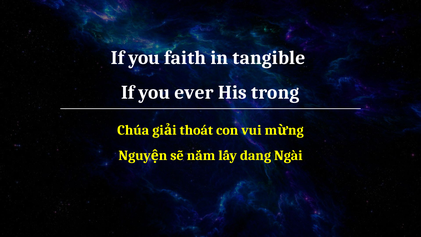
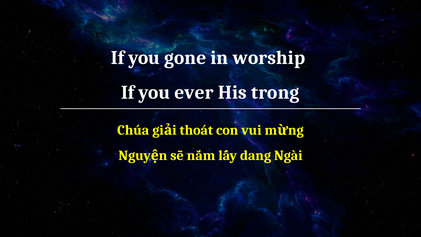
faith: faith -> gone (185, 58)
tangible: tangible -> worship (269, 58)
